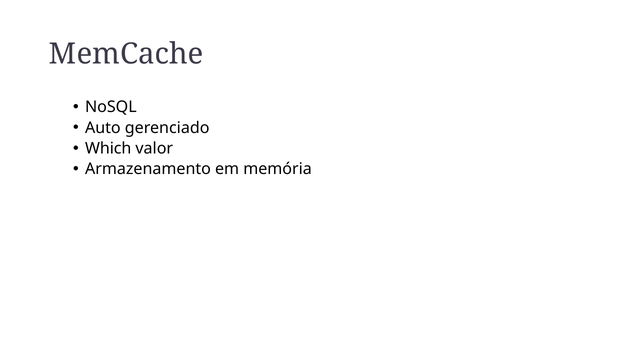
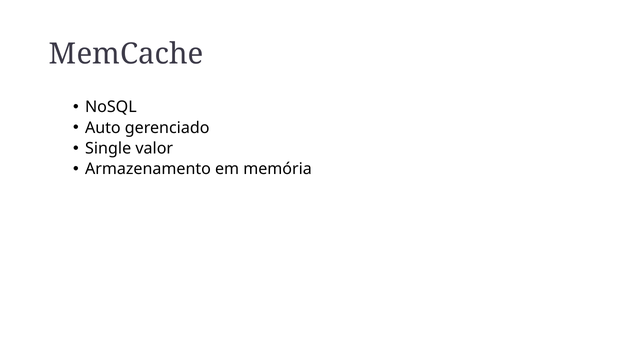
Which: Which -> Single (108, 148)
